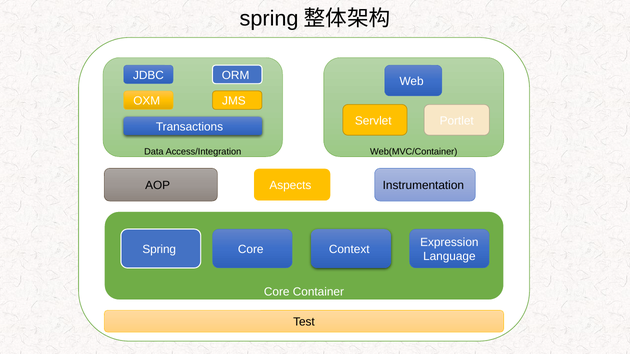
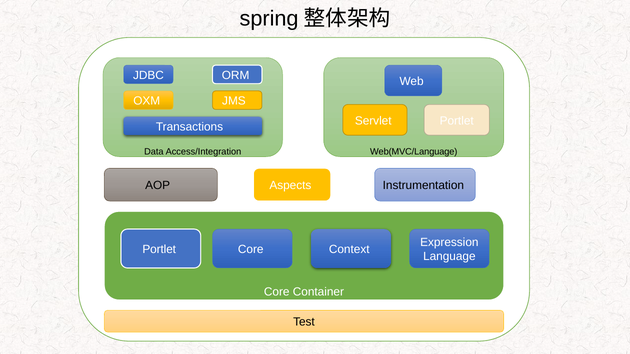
Web(MVC/Container: Web(MVC/Container -> Web(MVC/Language (414, 152)
Spring: Spring -> Portlet (159, 250)
